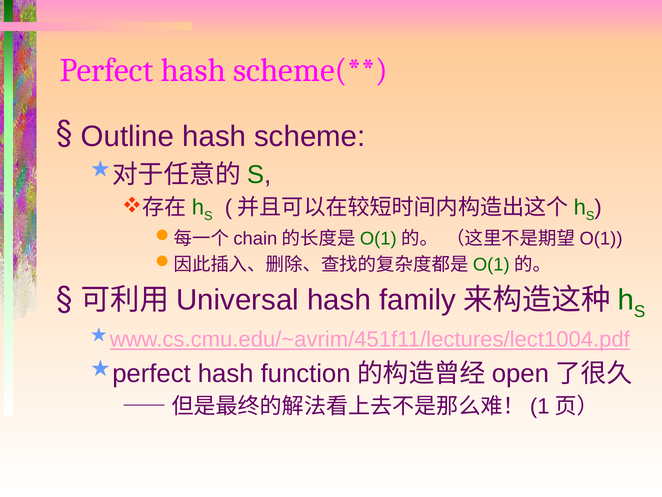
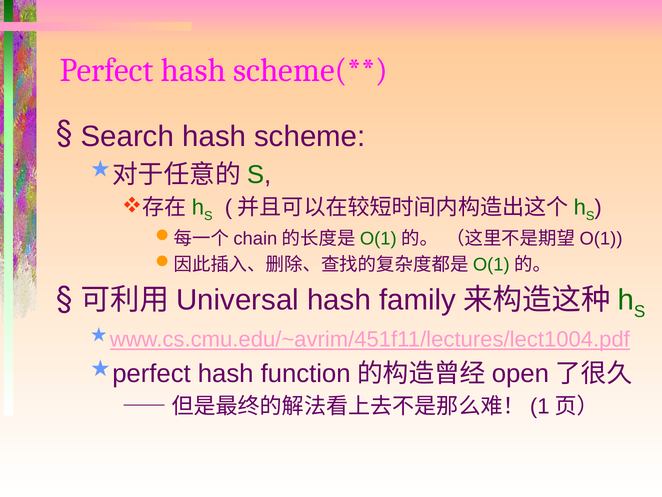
Outline: Outline -> Search (127, 136)
